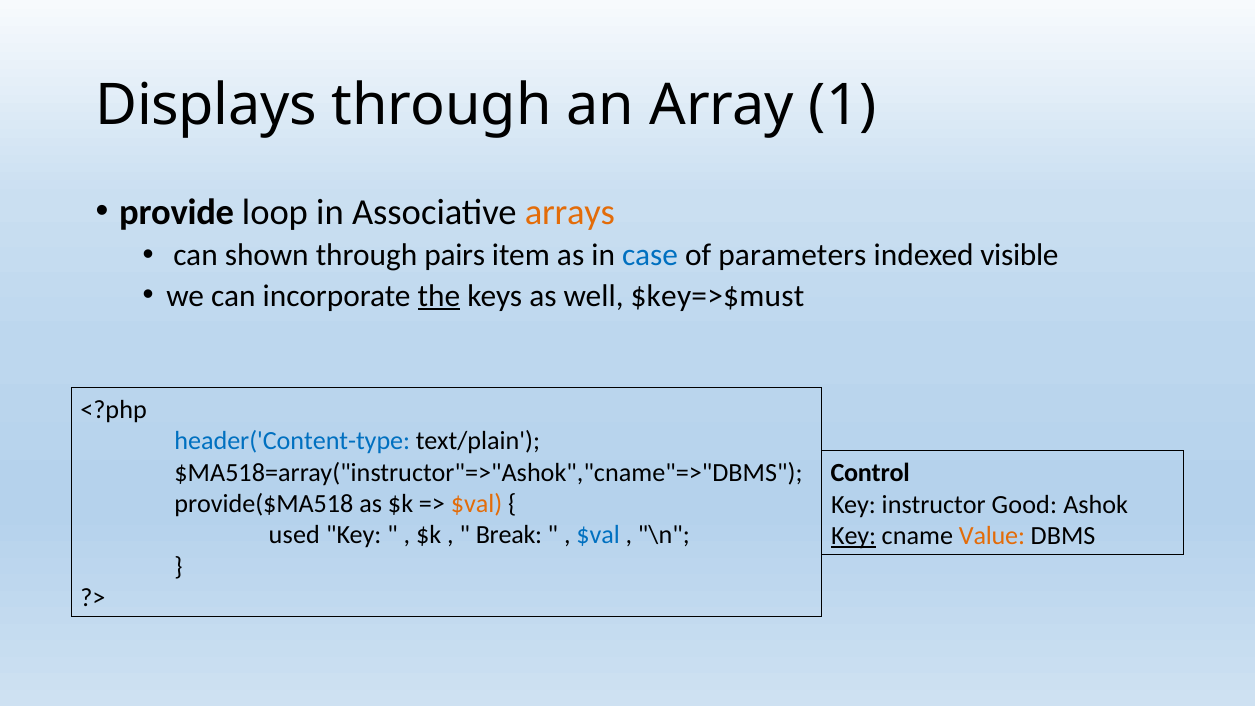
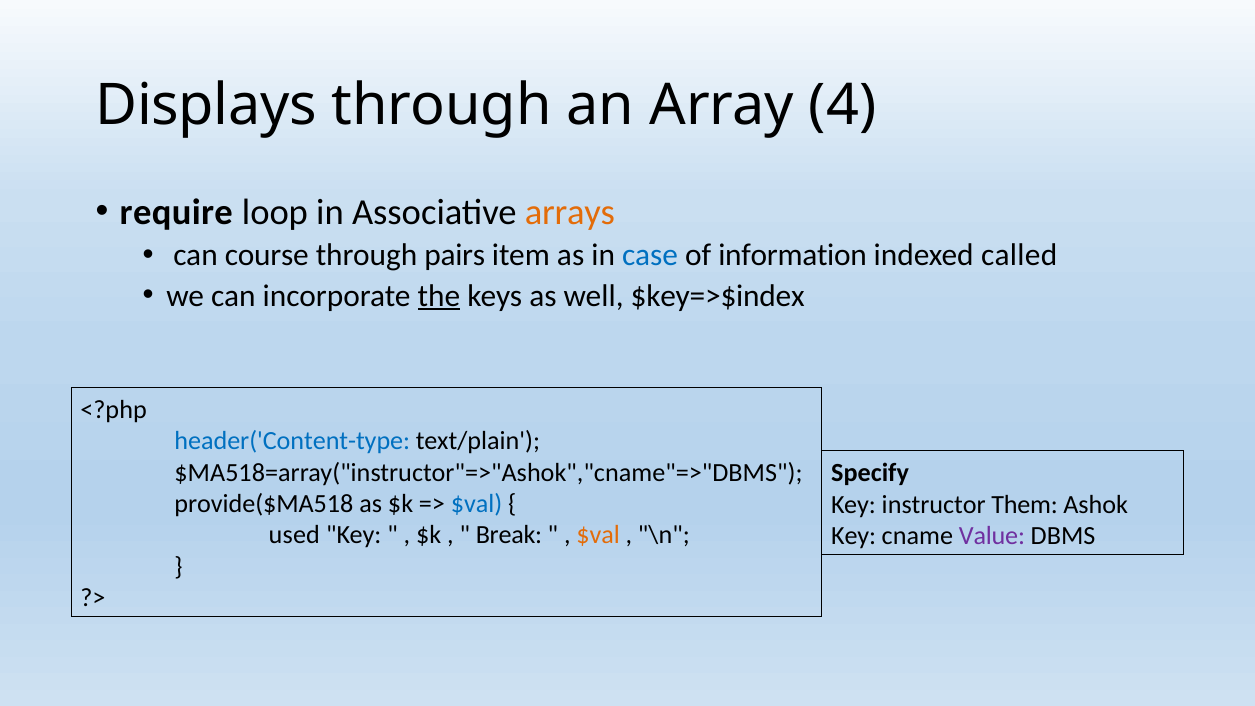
1: 1 -> 4 (843, 105)
provide: provide -> require (176, 212)
shown: shown -> course (267, 255)
parameters: parameters -> information (793, 255)
visible: visible -> called (1019, 255)
$key=>$must: $key=>$must -> $key=>$index (718, 296)
Control: Control -> Specify (870, 473)
$val colour: orange -> blue (477, 504)
Good: Good -> Them (1025, 504)
$val colour: blue -> orange (598, 535)
Key underline: present -> none (854, 536)
Value colour: orange -> purple (992, 536)
